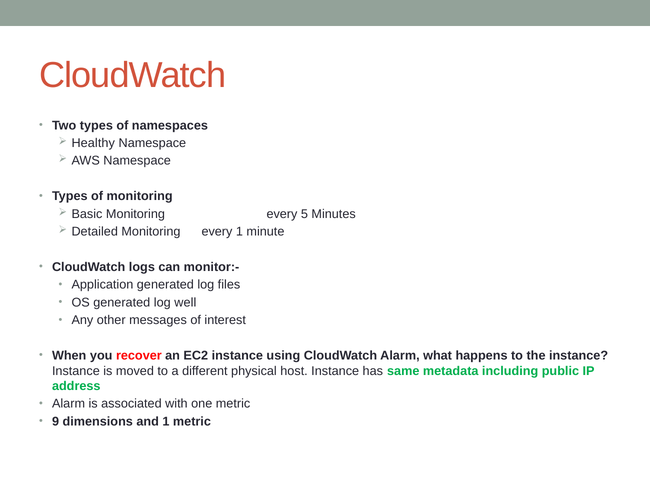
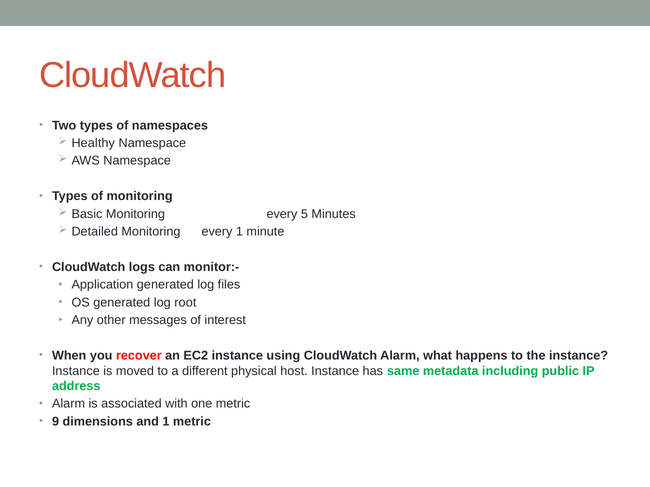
well: well -> root (185, 303)
